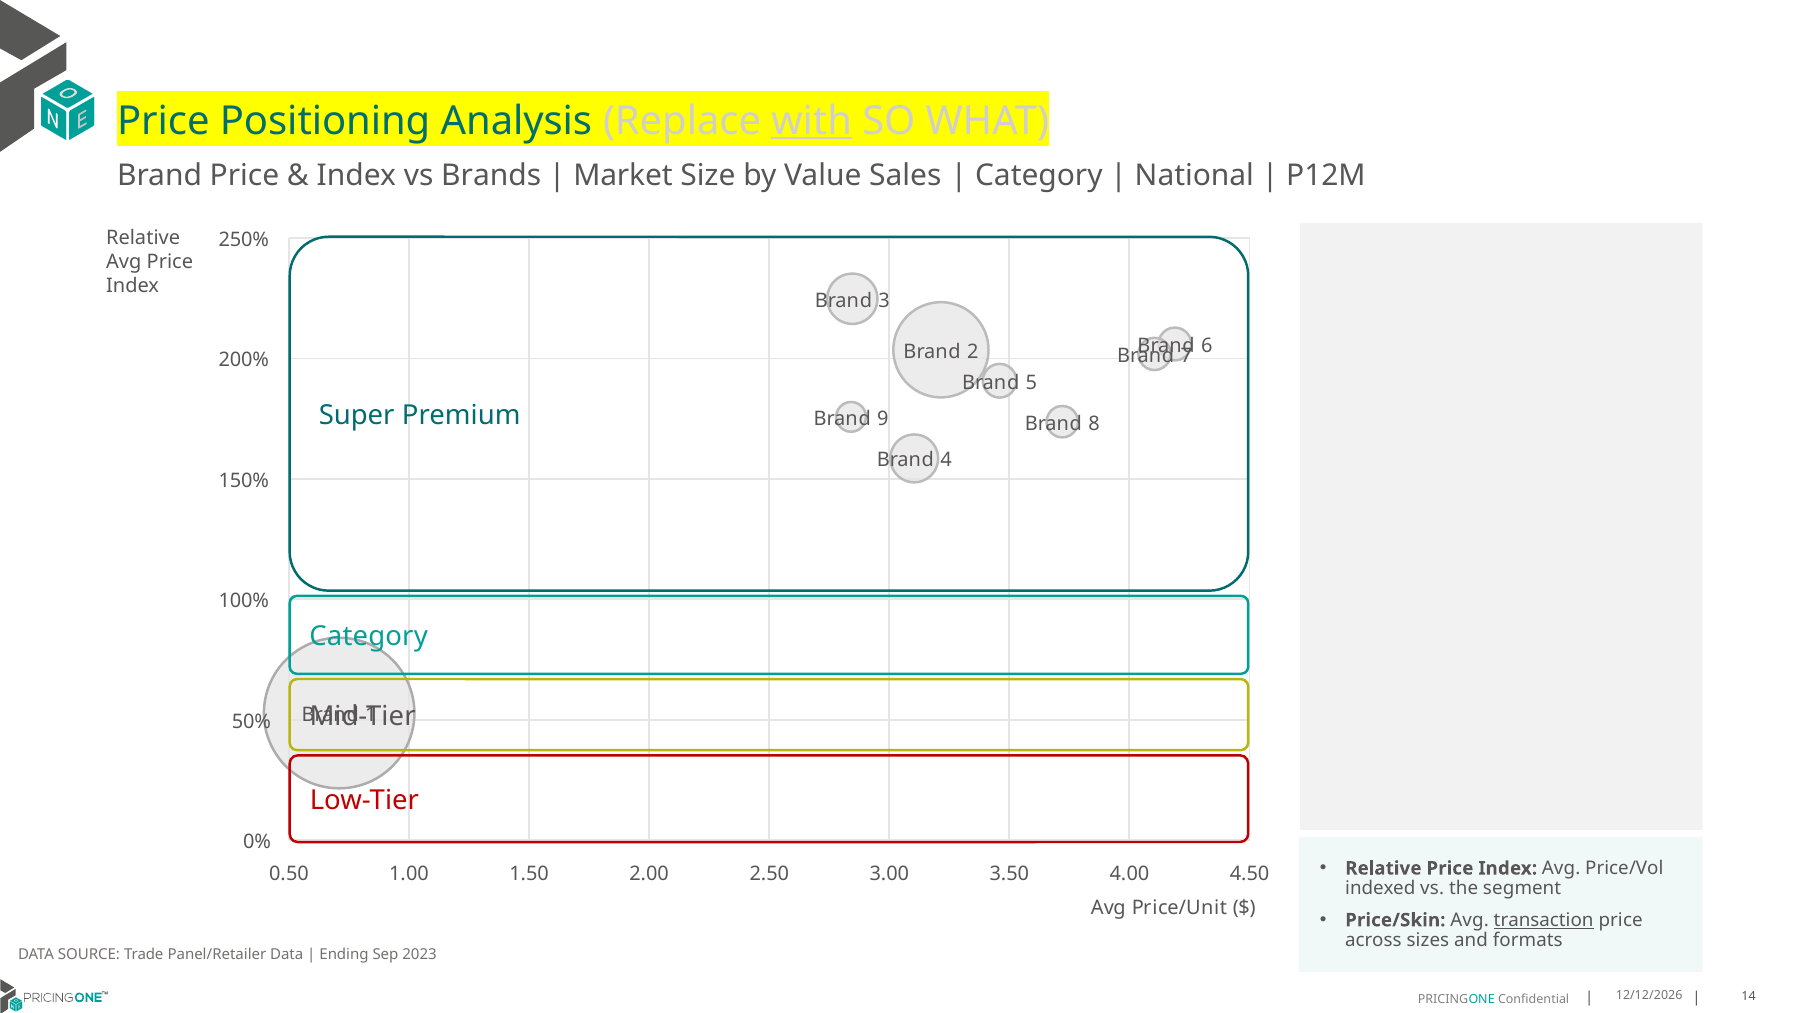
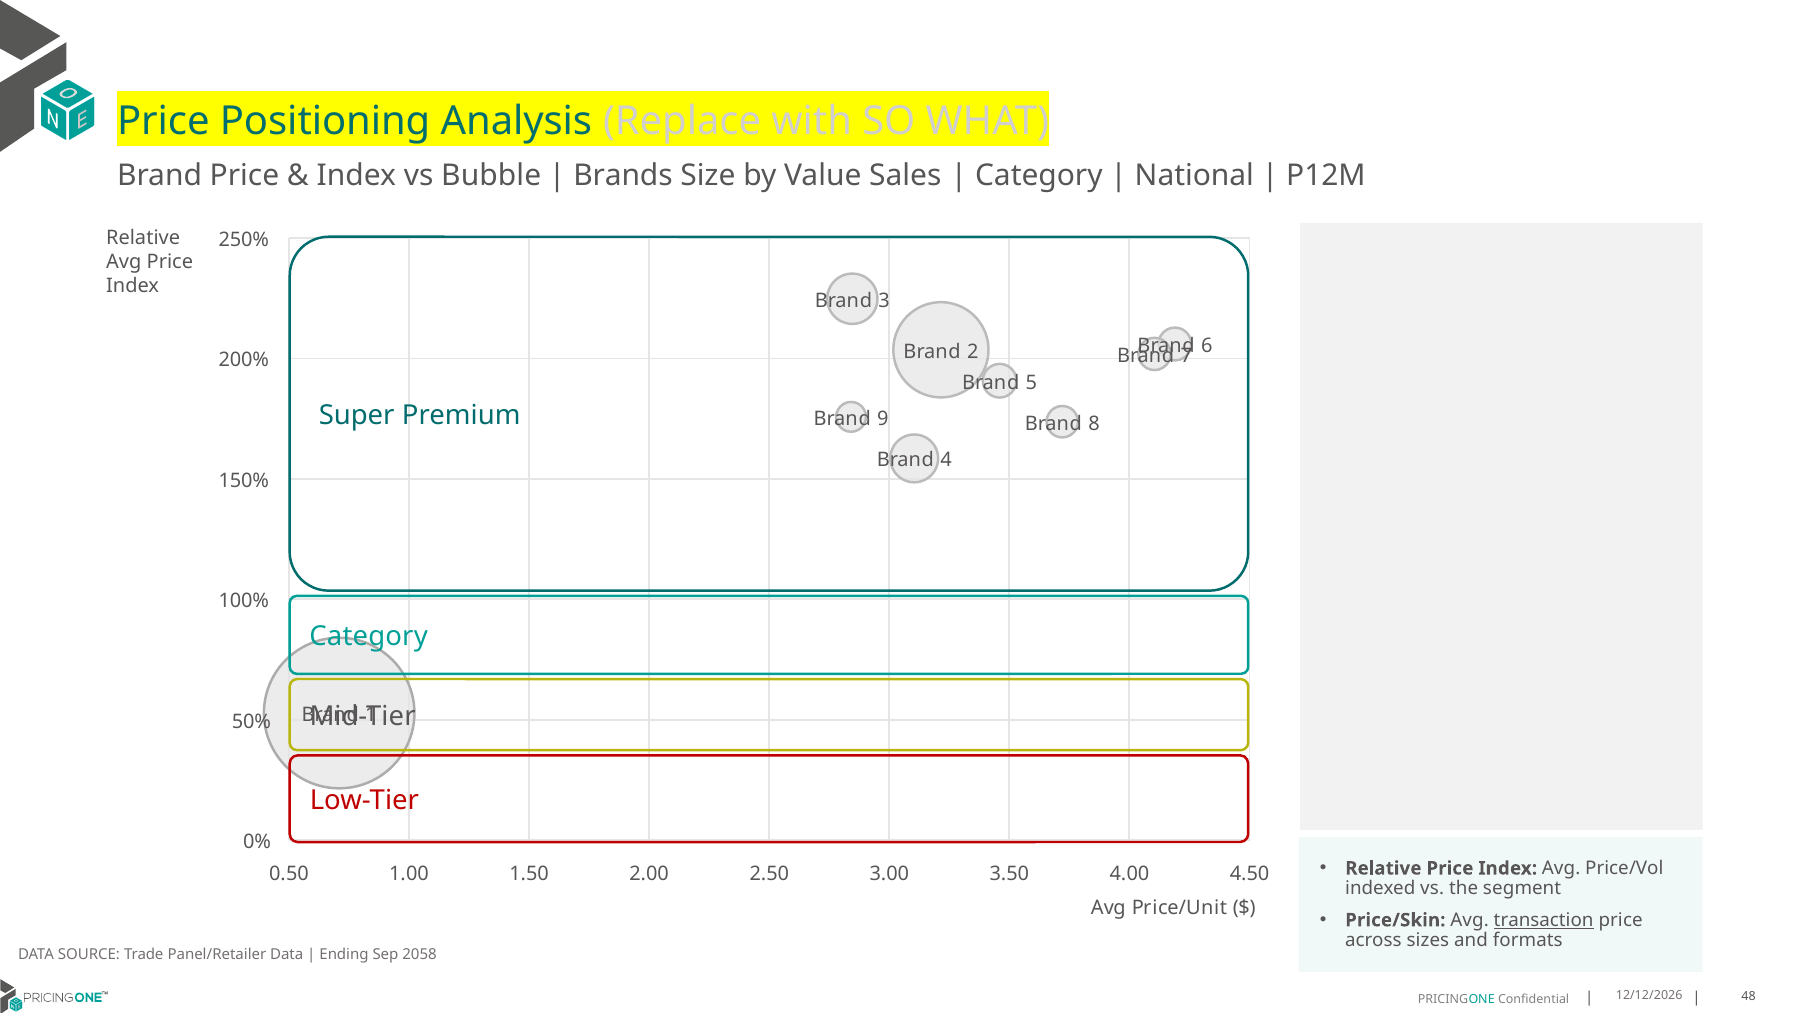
with underline: present -> none (812, 121)
Brands: Brands -> Bubble (491, 175)
Market: Market -> Brands (623, 175)
2023: 2023 -> 2058 (420, 954)
14: 14 -> 48 (1749, 996)
